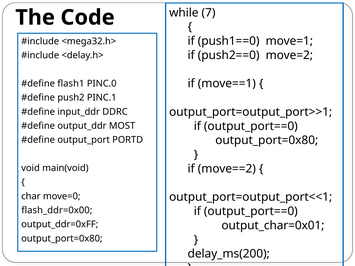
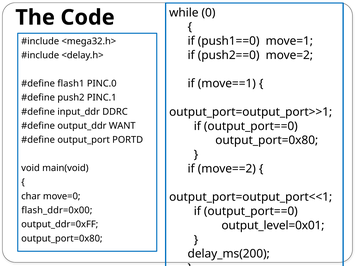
7: 7 -> 0 (208, 13)
MOST: MOST -> WANT (122, 126)
output_char=0x01: output_char=0x01 -> output_level=0x01 (273, 226)
